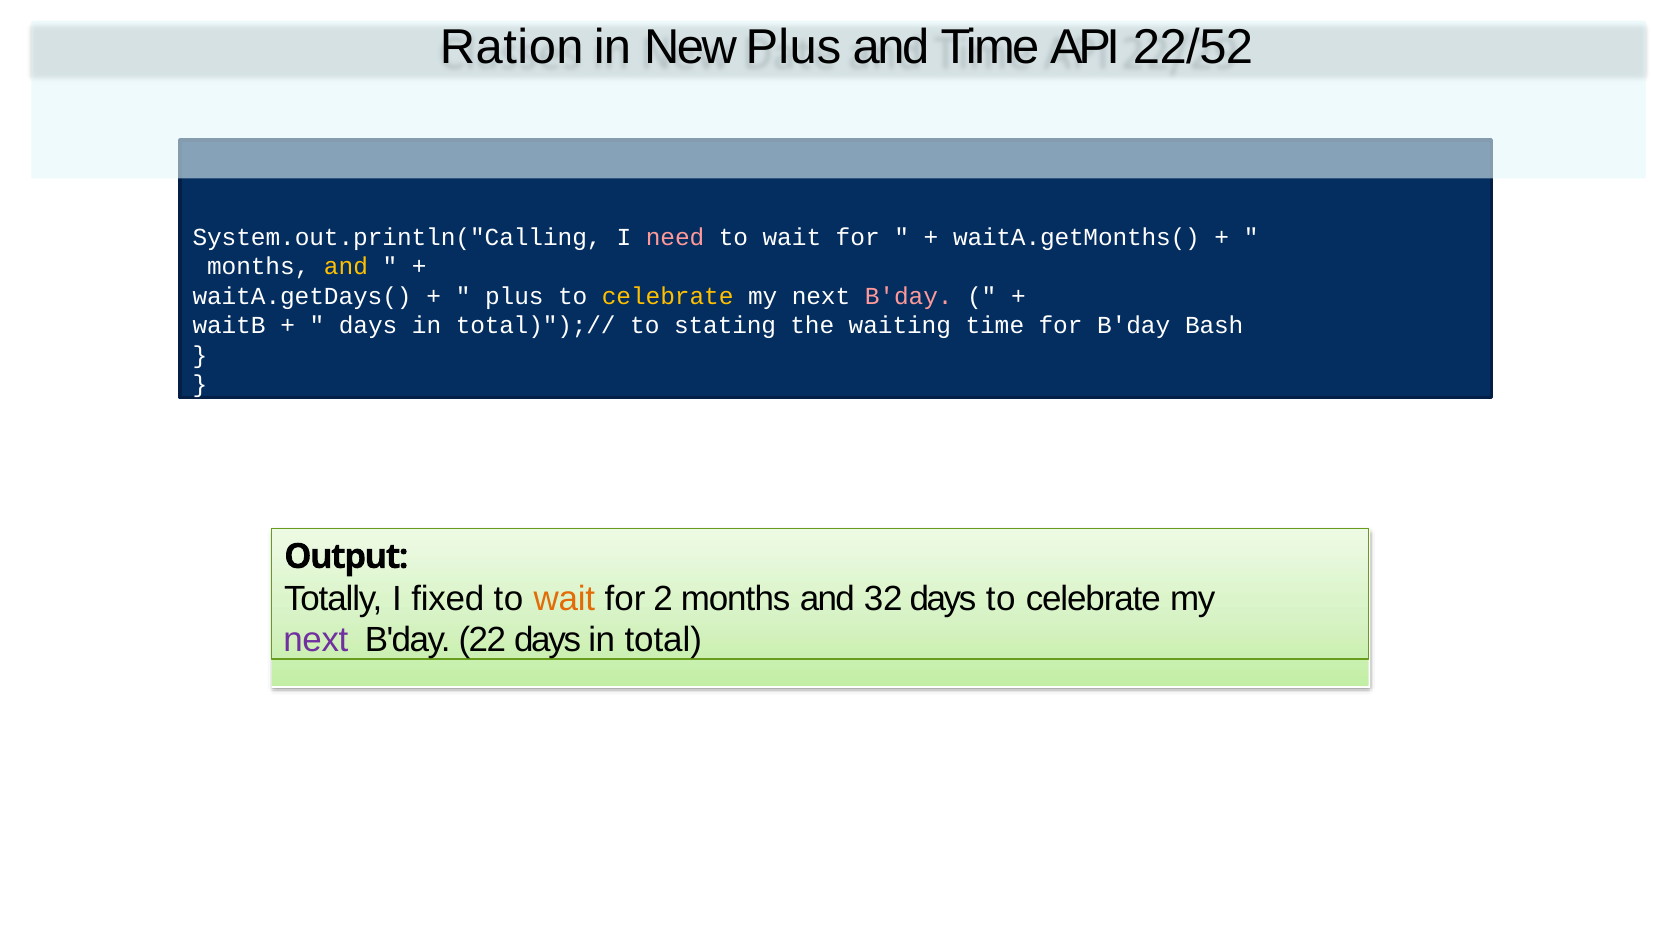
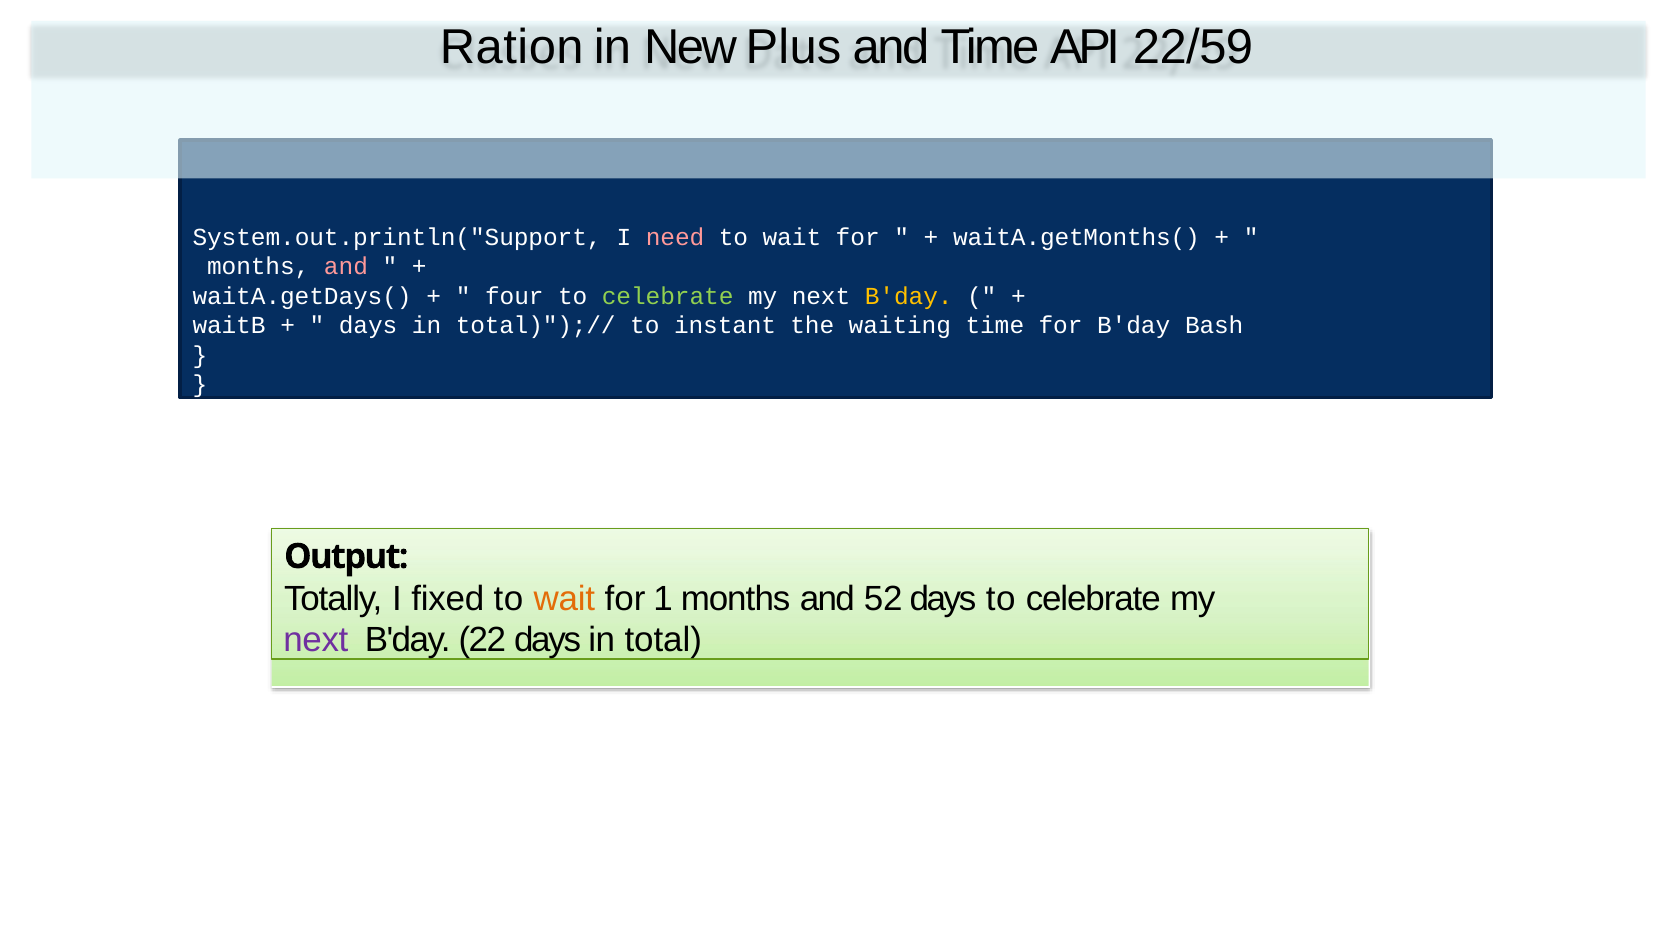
22/52: 22/52 -> 22/59 (1193, 47)
System.out.println("Calling: System.out.println("Calling -> System.out.println("Support (397, 238)
and colour: yellow -> pink (346, 267)
plus: plus -> four (514, 296)
celebrate colour: yellow -> light green (668, 296)
B'day colour: pink -> yellow (909, 296)
stating: stating -> instant (725, 326)
2: 2 -> 1 (663, 599)
32: 32 -> 52 (883, 599)
